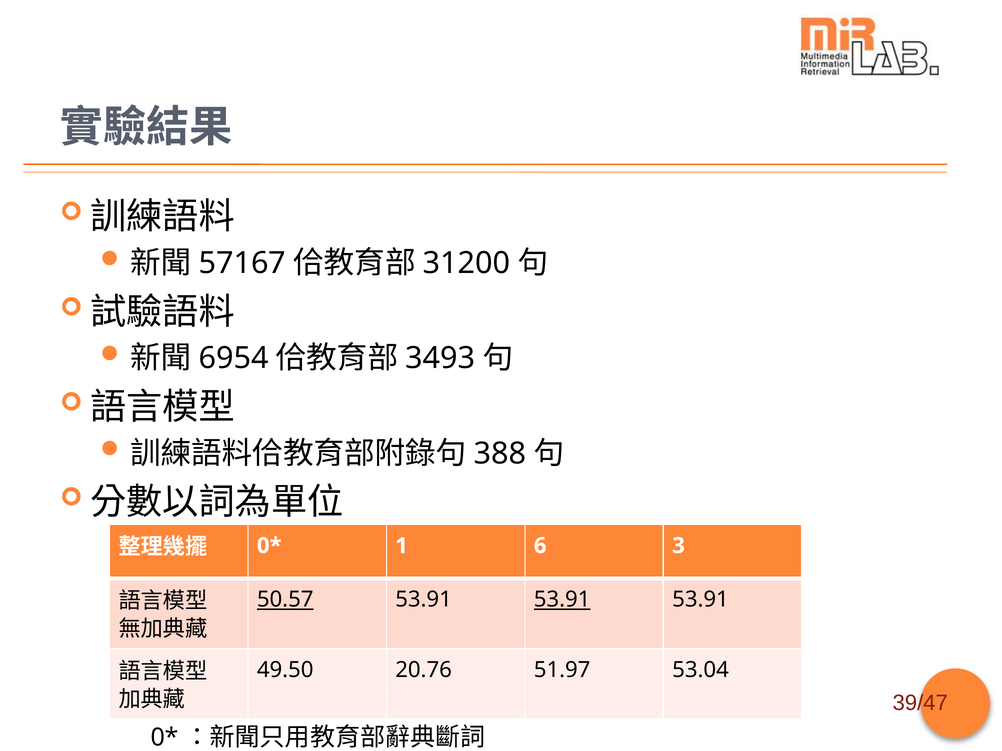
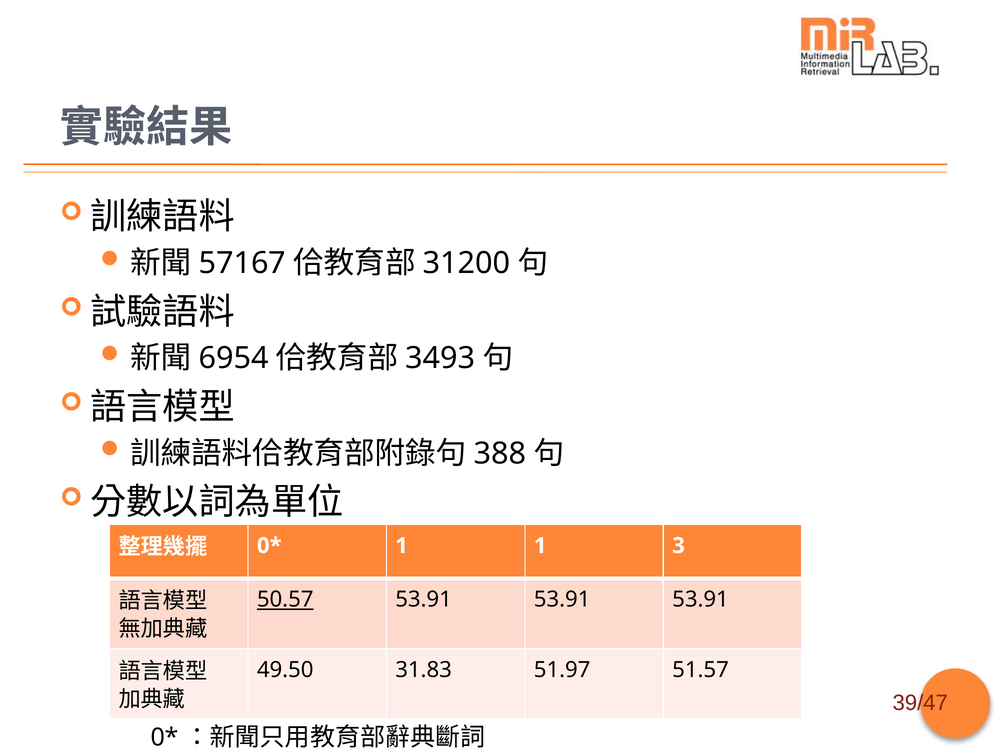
1 6: 6 -> 1 (540, 546)
53.91 underline: present -> none (562, 600)
20.76: 20.76 -> 31.83 (424, 670)
53.04: 53.04 -> 51.57 (701, 670)
